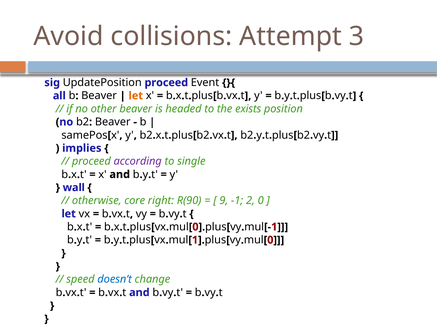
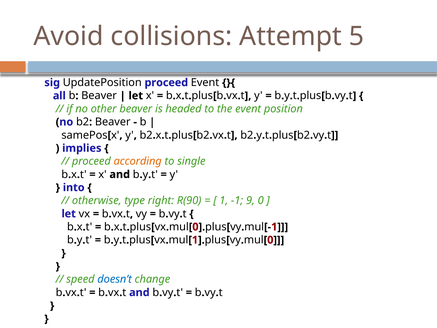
3: 3 -> 5 (356, 36)
let colour: orange -> black (136, 96)
the exists: exists -> event (248, 109)
according colour: purple -> orange (138, 161)
wall: wall -> into (74, 187)
core: core -> type (135, 201)
9: 9 -> 1 (224, 201)
2: 2 -> 9 (250, 201)
